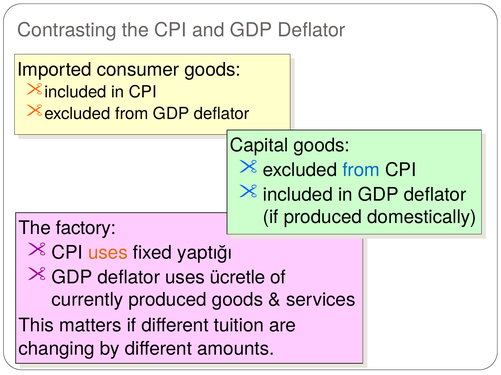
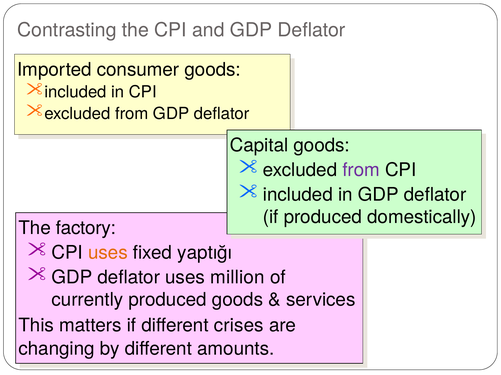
from colour: blue -> purple (361, 170)
ücretle: ücretle -> million (237, 278)
tuition: tuition -> crises (239, 326)
